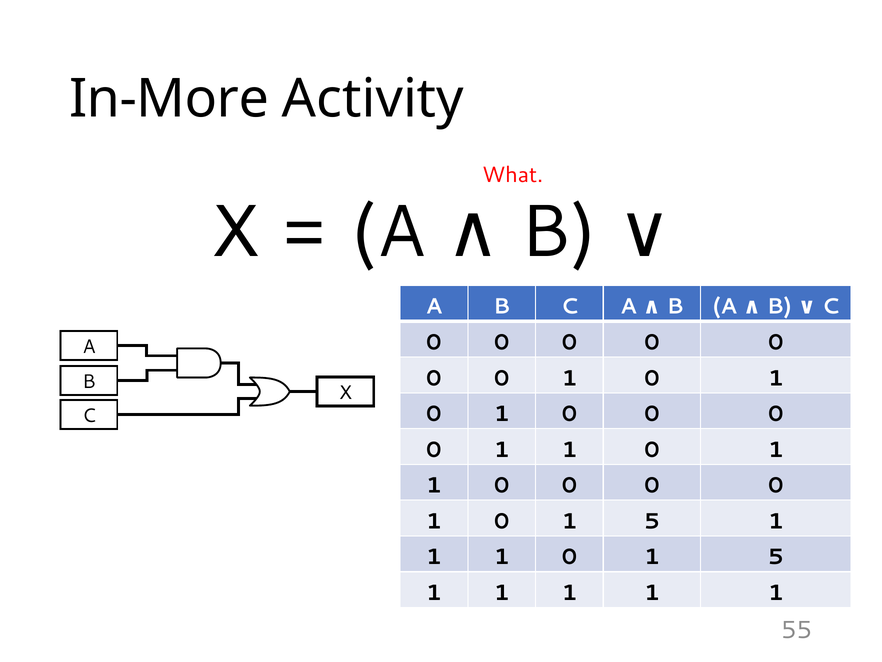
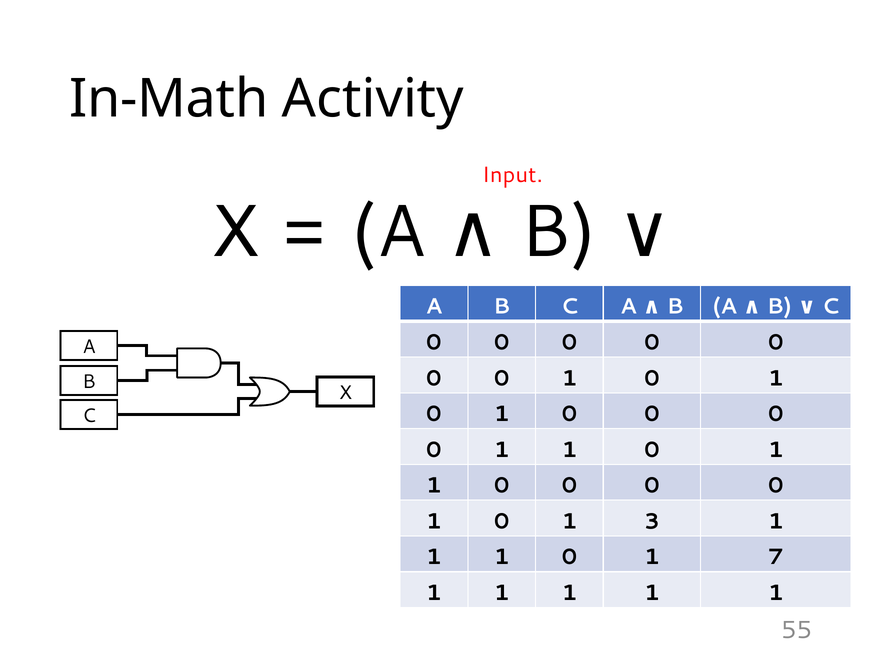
In-More: In-More -> In-Math (169, 99)
What: What -> Input (512, 175)
5: 5 -> 3 (652, 521)
5: 5 -> 7 (776, 557)
